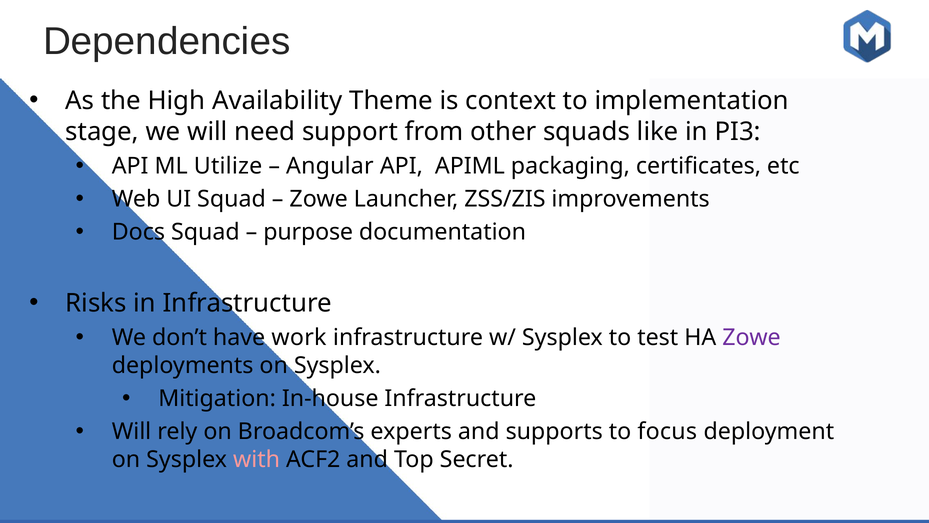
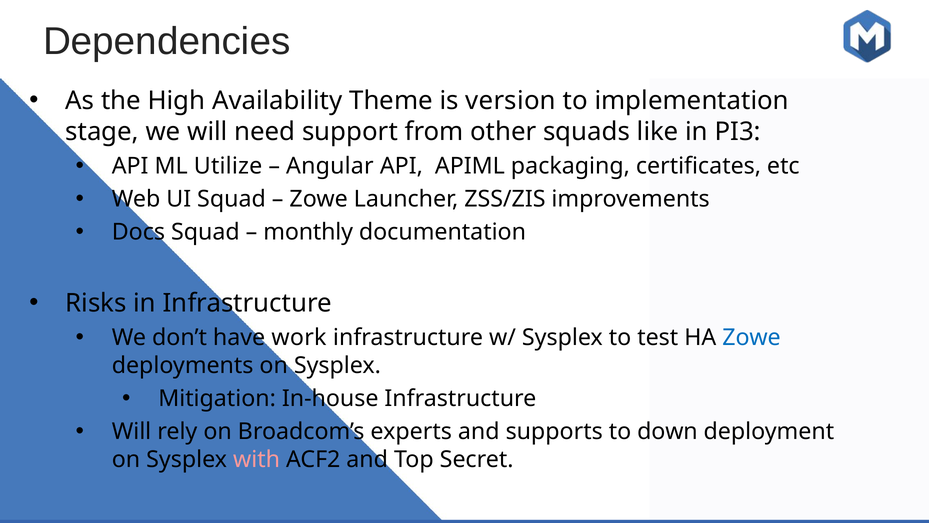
context: context -> version (511, 101)
purpose: purpose -> monthly (308, 232)
Zowe colour: purple -> blue (752, 337)
focus: focus -> down (667, 431)
